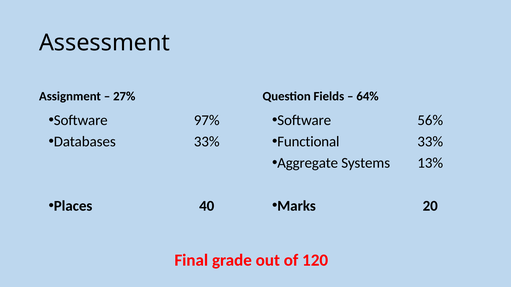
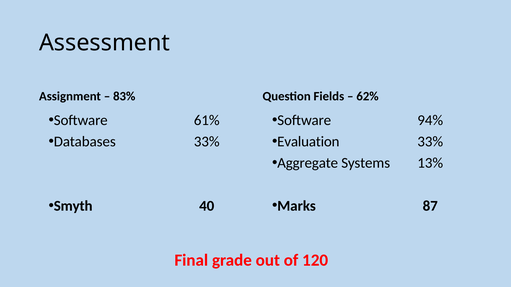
27%: 27% -> 83% (124, 96)
64%: 64% -> 62% (367, 96)
56%: 56% -> 94% (430, 120)
97%: 97% -> 61% (207, 120)
Functional: Functional -> Evaluation (308, 142)
20: 20 -> 87 (430, 206)
Places: Places -> Smyth (73, 206)
